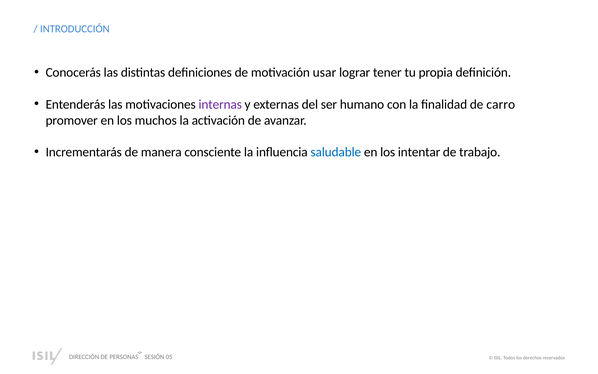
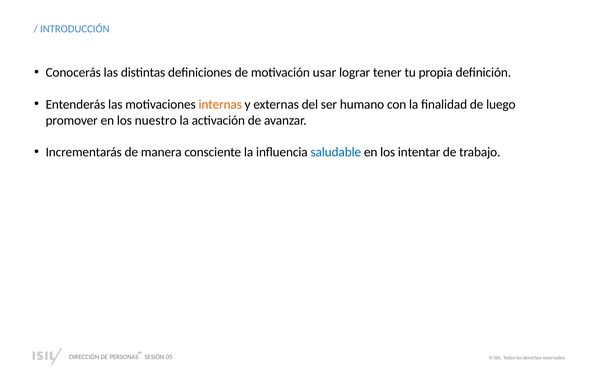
internas colour: purple -> orange (220, 104)
carro: carro -> luego (501, 104)
muchos: muchos -> nuestro (156, 120)
